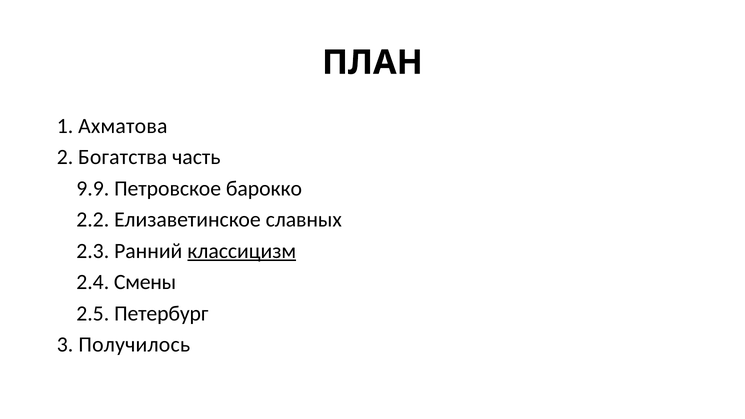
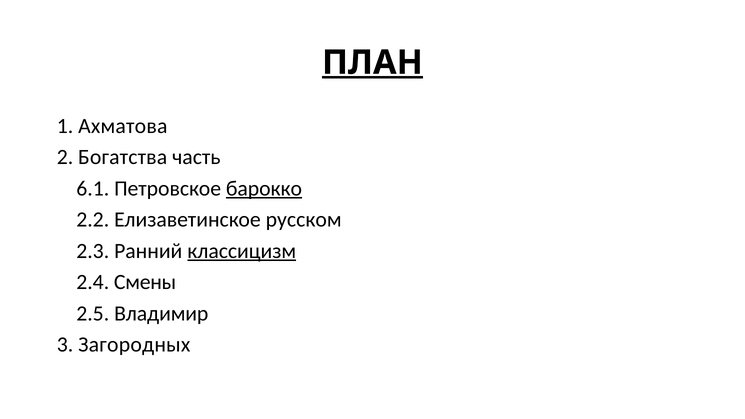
ПЛАН underline: none -> present (372, 63)
9.9: 9.9 -> 6.1 (93, 188)
барокко underline: none -> present (264, 188)
славных: славных -> русском (304, 220)
Петербург: Петербург -> Владимир (161, 313)
Получилось: Получилось -> Загородных (134, 345)
